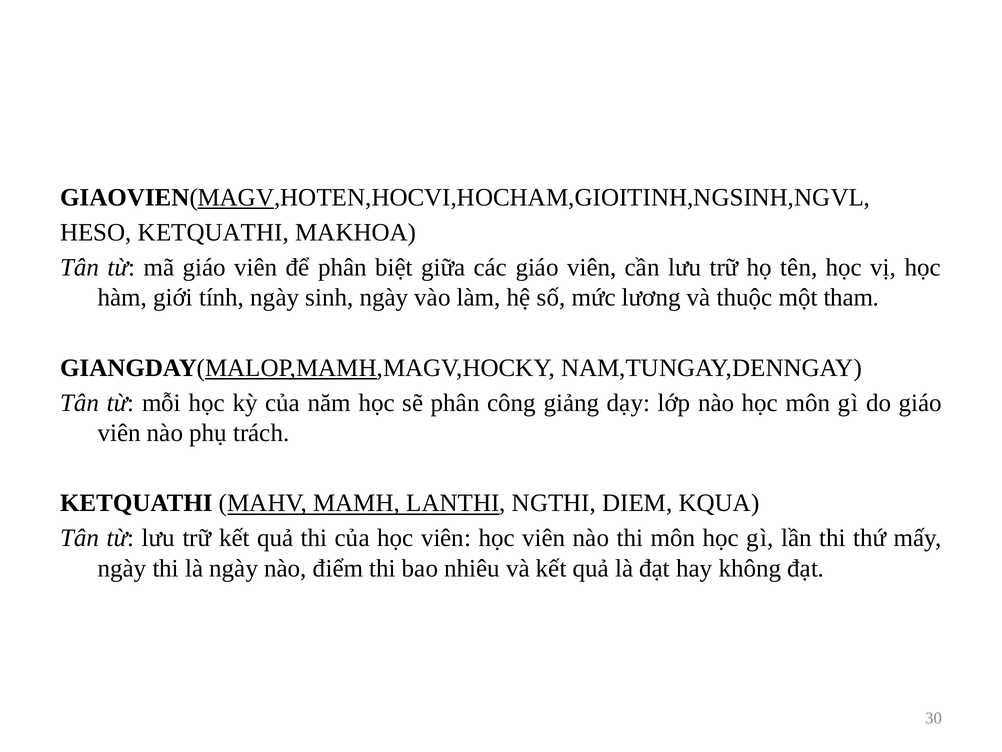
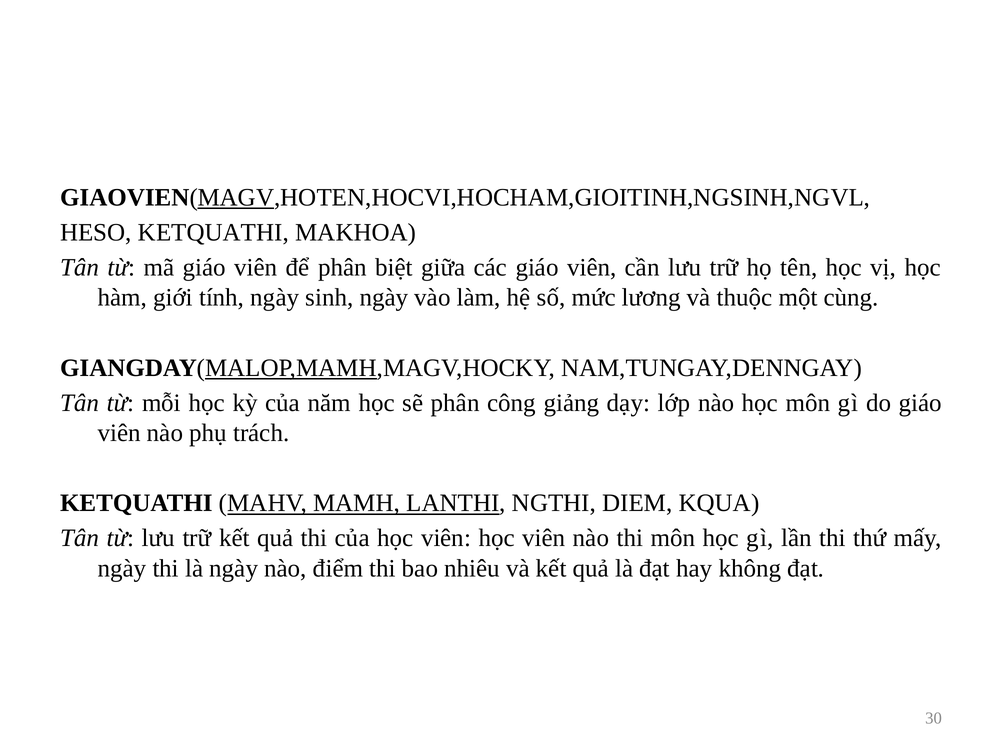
tham: tham -> cùng (851, 297)
